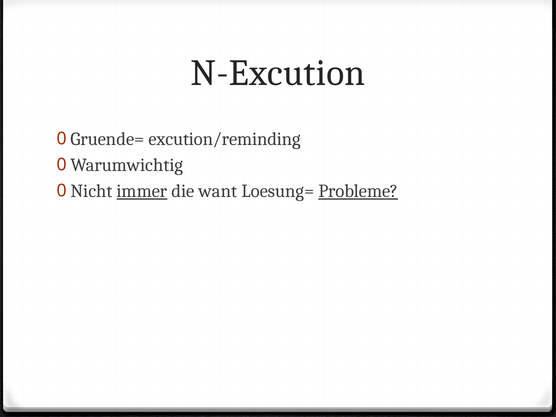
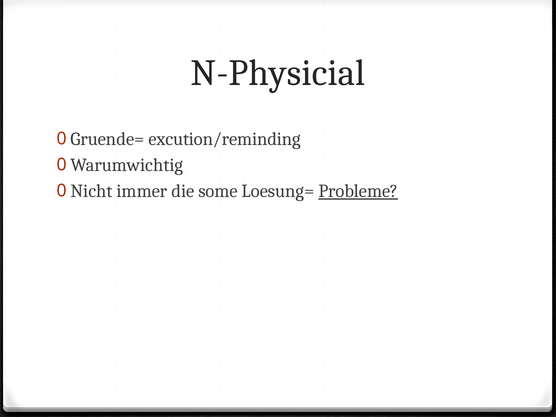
N-Excution: N-Excution -> N-Physicial (278, 73)
immer underline: present -> none (142, 191)
want: want -> some (218, 191)
